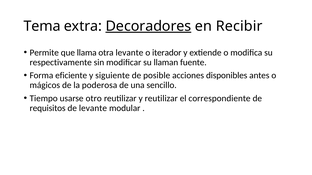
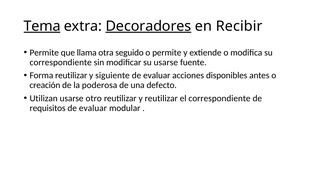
Tema underline: none -> present (42, 26)
otra levante: levante -> seguido (130, 53)
o iterador: iterador -> permite (167, 53)
respectivamente: respectivamente -> correspondiente (61, 63)
su llaman: llaman -> usarse (166, 63)
Forma eficiente: eficiente -> reutilizar (71, 76)
posible: posible -> evaluar (157, 76)
mágicos: mágicos -> creación (45, 85)
sencillo: sencillo -> defecto (162, 85)
Tiempo: Tiempo -> Utilizan (44, 99)
levante: levante -> evaluar (93, 108)
